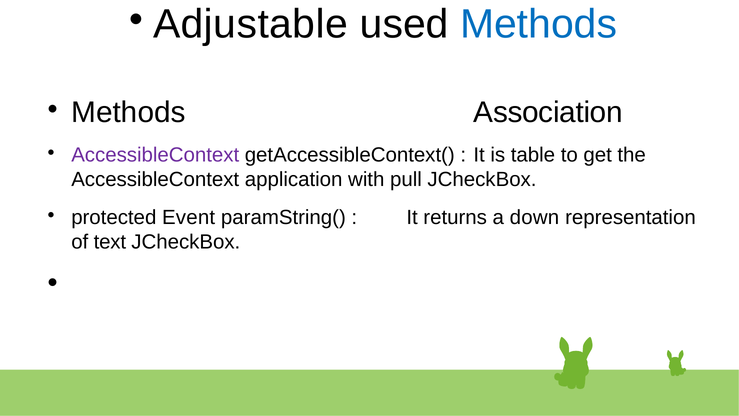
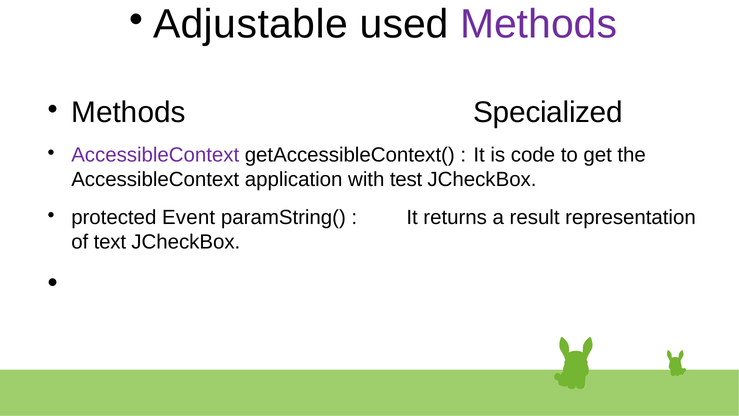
Methods colour: blue -> purple (539, 24)
Association: Association -> Specialized (548, 112)
table: table -> code (533, 155)
pull: pull -> test (406, 180)
down: down -> result (535, 217)
